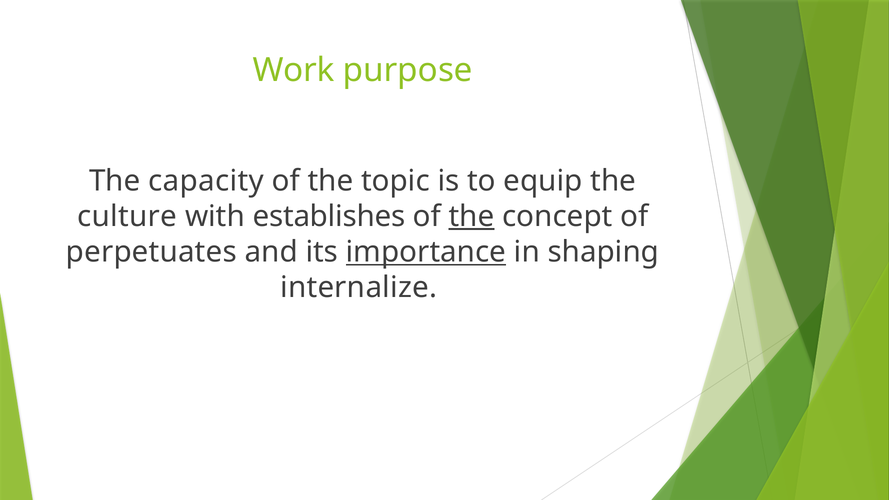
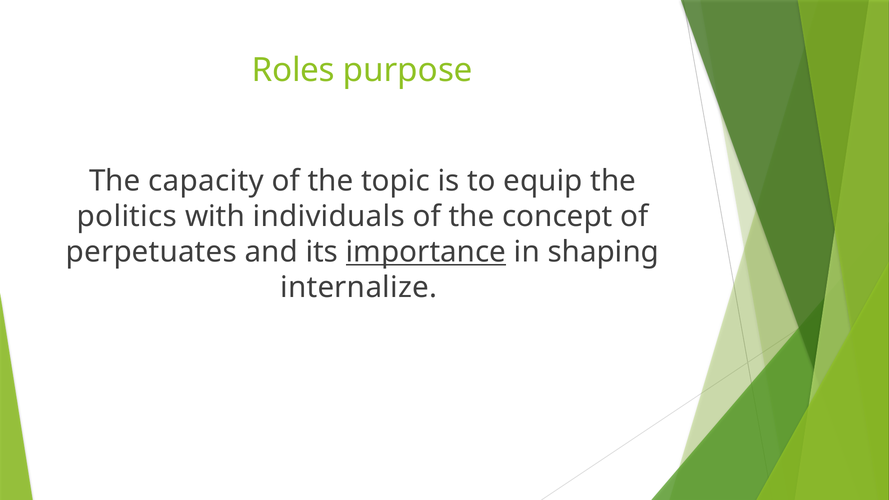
Work: Work -> Roles (293, 70)
culture: culture -> politics (127, 216)
establishes: establishes -> individuals (329, 216)
the underline: present -> none (472, 216)
